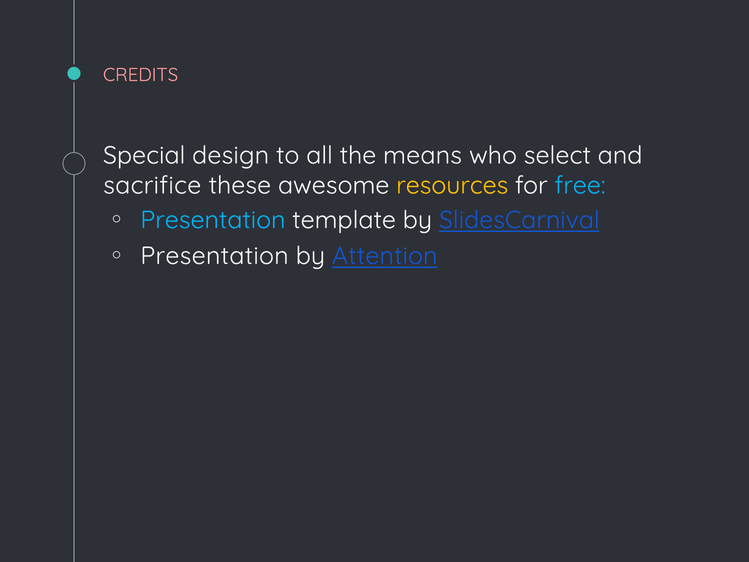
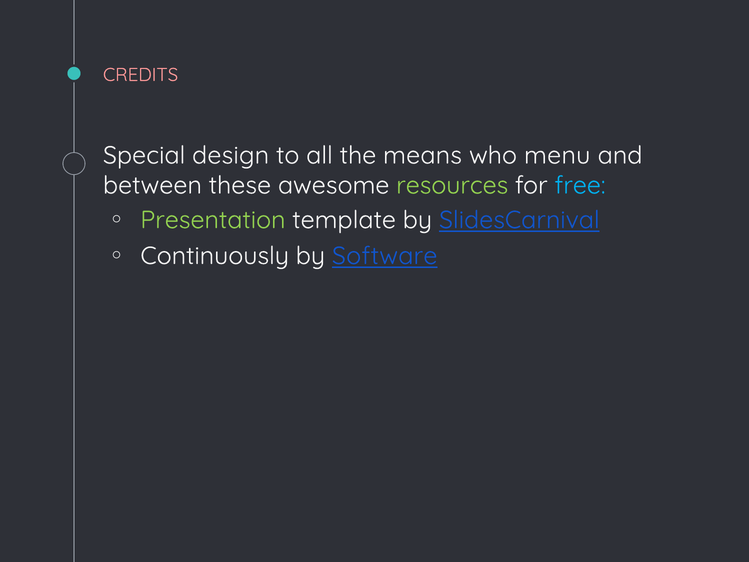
select: select -> menu (557, 155)
sacrifice: sacrifice -> between (152, 185)
resources colour: yellow -> light green (452, 185)
Presentation colour: light blue -> light green (213, 220)
Presentation: Presentation -> Continuously (215, 256)
Attention: Attention -> Software (385, 256)
